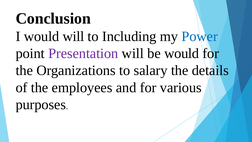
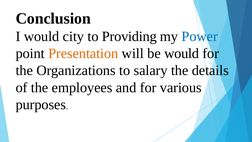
would will: will -> city (73, 36)
Including: Including -> Providing (129, 36)
Presentation colour: purple -> orange (83, 53)
